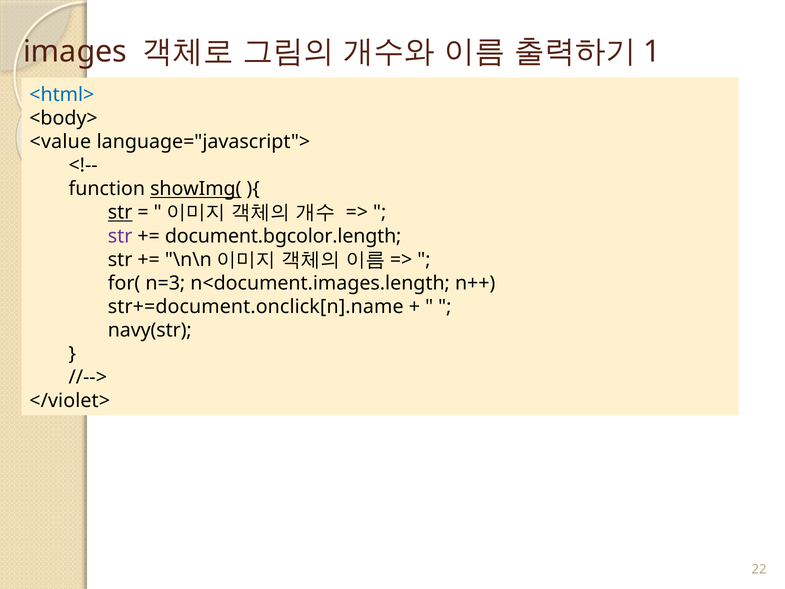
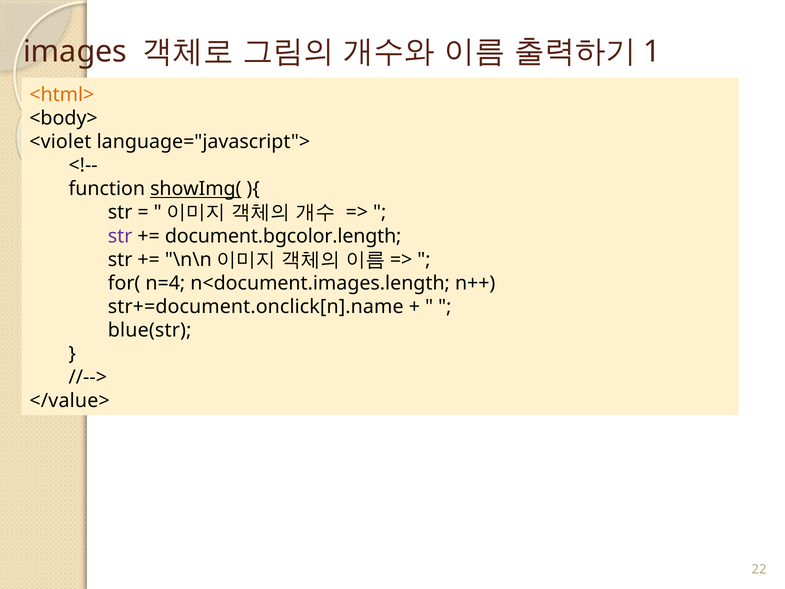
<html> colour: blue -> orange (62, 95)
<value: <value -> <violet (60, 142)
str underline: present -> none (120, 212)
n=3: n=3 -> n=4 (165, 283)
navy(str: navy(str -> blue(str (150, 330)
</violet>: </violet> -> </value> (70, 401)
